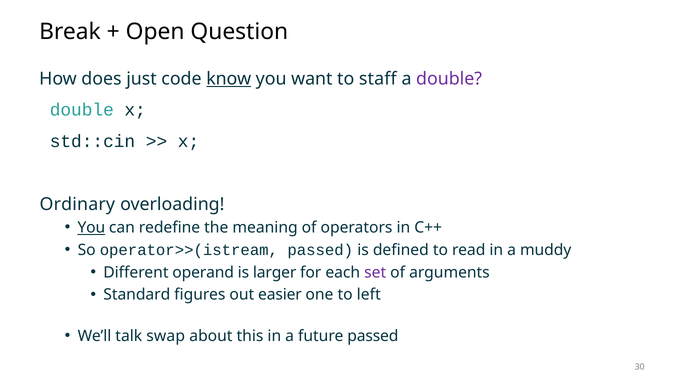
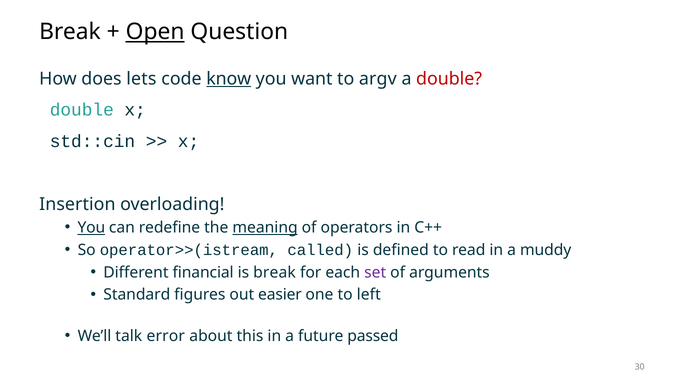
Open underline: none -> present (155, 32)
just: just -> lets (141, 79)
staff: staff -> argv (378, 79)
double colour: purple -> red (449, 79)
Ordinary: Ordinary -> Insertion (77, 204)
meaning underline: none -> present (265, 227)
operator>>(istream passed: passed -> called (320, 250)
operand: operand -> financial (203, 272)
is larger: larger -> break (275, 272)
swap: swap -> error (166, 336)
